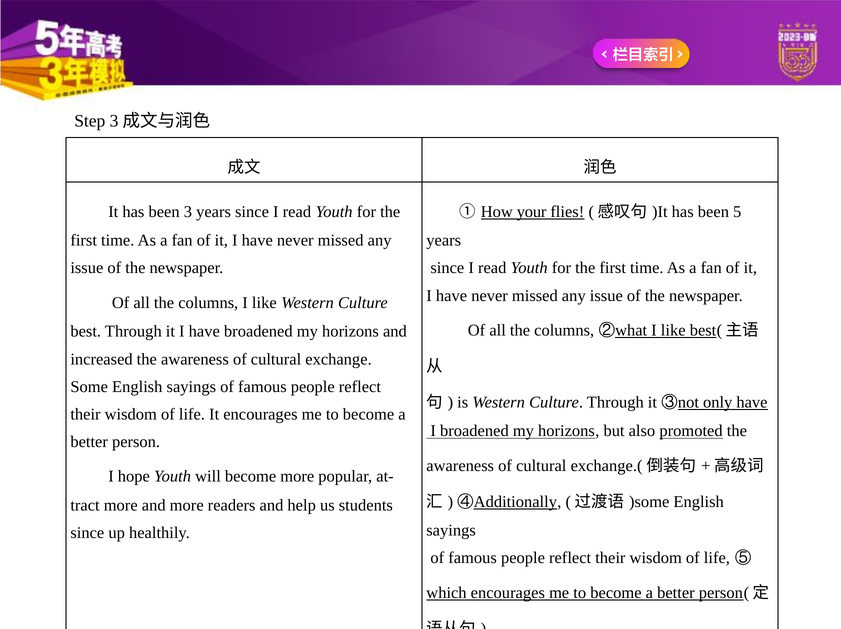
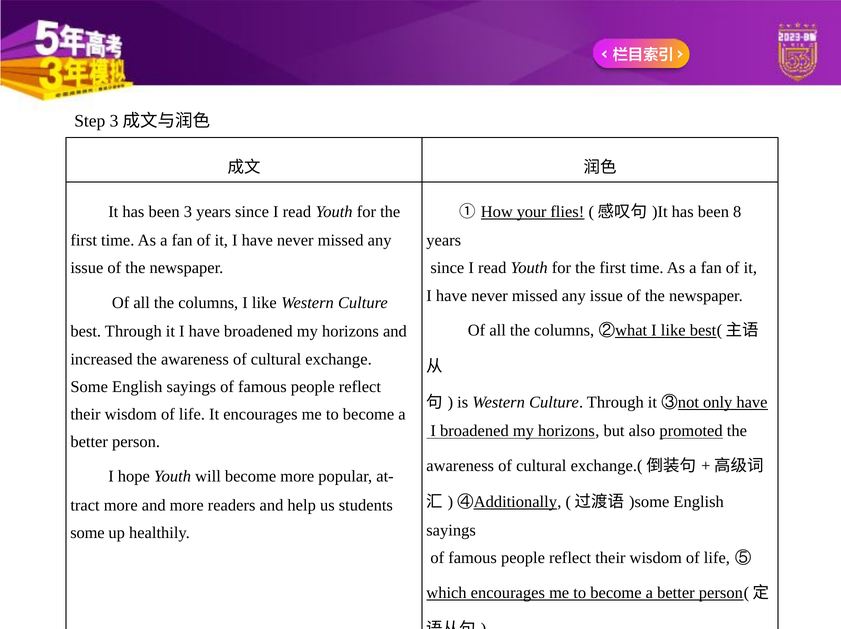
5: 5 -> 8 (737, 212)
since: since -> some (87, 533)
